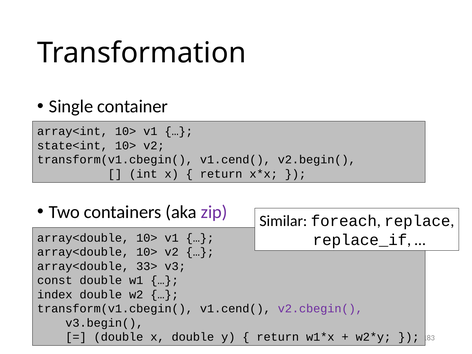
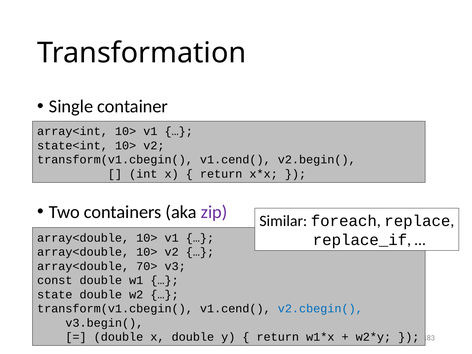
33>: 33> -> 70> (147, 266)
index: index -> state (55, 295)
v2.cbegin( colour: purple -> blue (320, 309)
